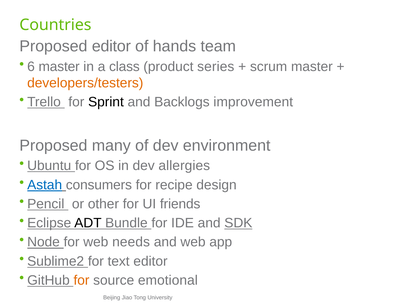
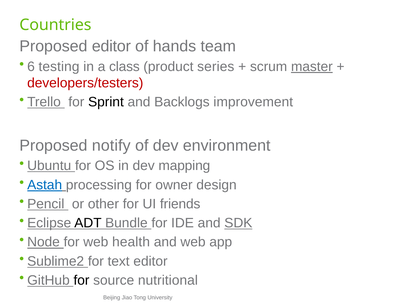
master: master -> testing (59, 67)
master underline: none -> present (312, 67)
developers/testers colour: orange -> red (85, 83)
many: many -> notify (111, 146)
allergies: allergies -> mapping (184, 166)
consumers: consumers -> processing (99, 185)
recipe: recipe -> owner (174, 185)
needs: needs -> health (131, 243)
for colour: orange -> black (81, 281)
emotional: emotional -> nutritional (168, 281)
